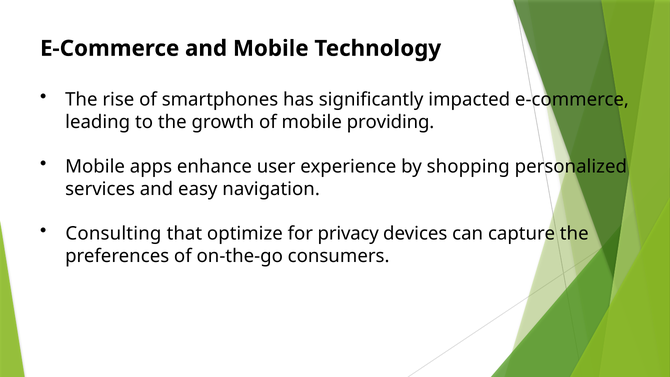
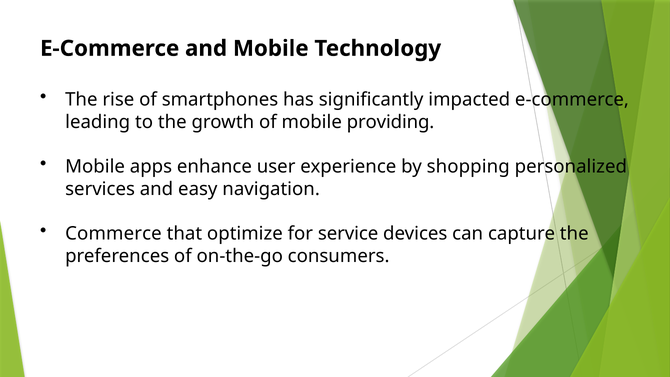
Consulting: Consulting -> Commerce (113, 234)
privacy: privacy -> service (348, 234)
